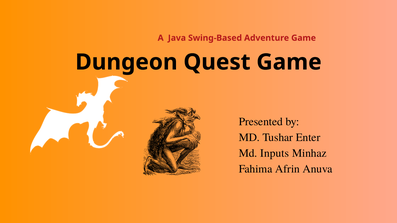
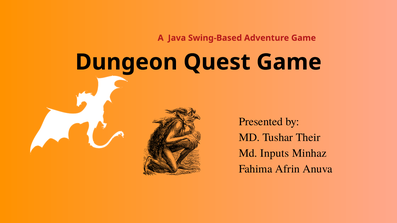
Enter: Enter -> Their (308, 138)
